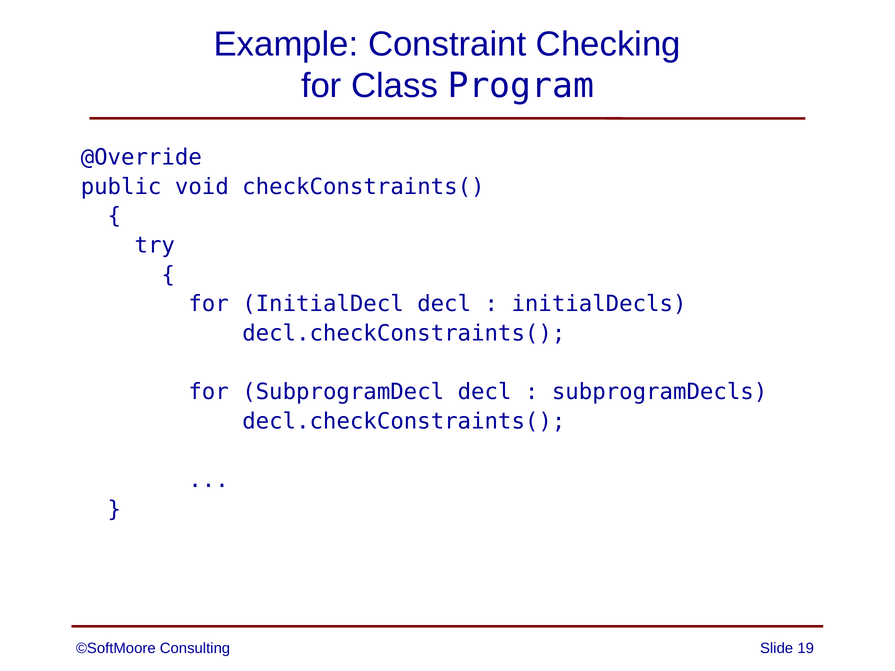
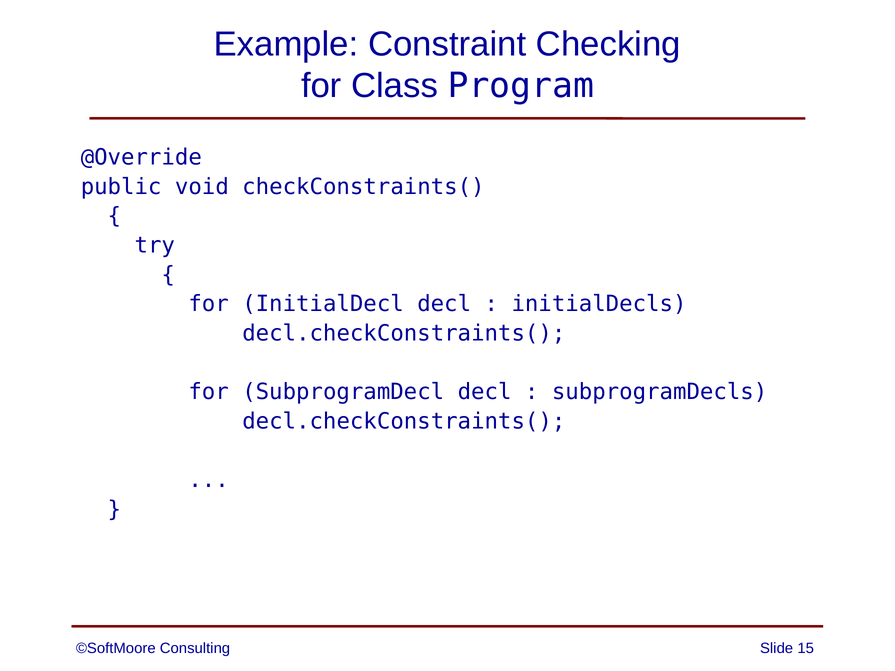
19: 19 -> 15 (806, 648)
